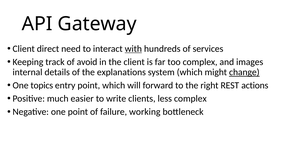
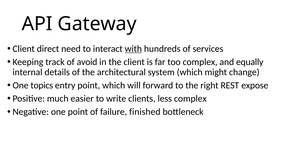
images: images -> equally (250, 62)
explanations: explanations -> architectural (121, 72)
change underline: present -> none (244, 72)
actions: actions -> expose (255, 85)
working: working -> finished (145, 112)
